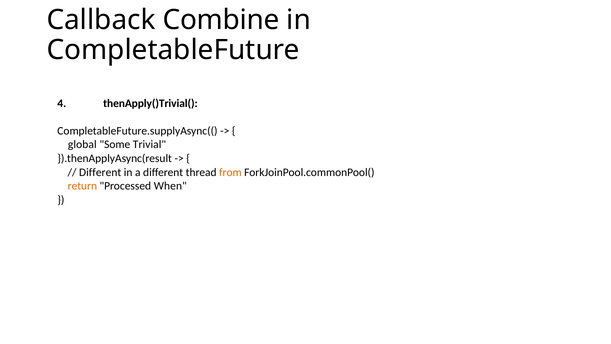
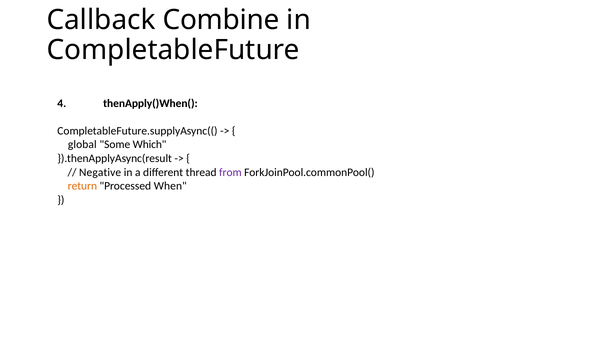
thenApply()Trivial(: thenApply()Trivial( -> thenApply()When( (150, 103)
Trivial: Trivial -> Which (150, 145)
Different: Different -> Negative (100, 172)
from colour: orange -> purple (230, 172)
